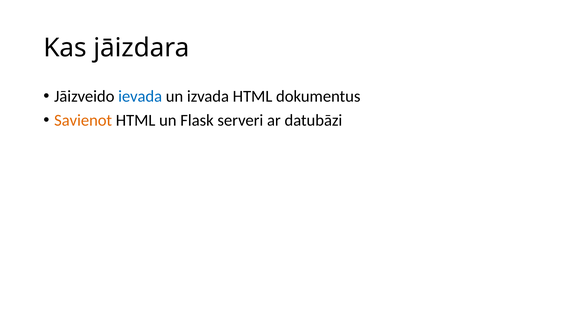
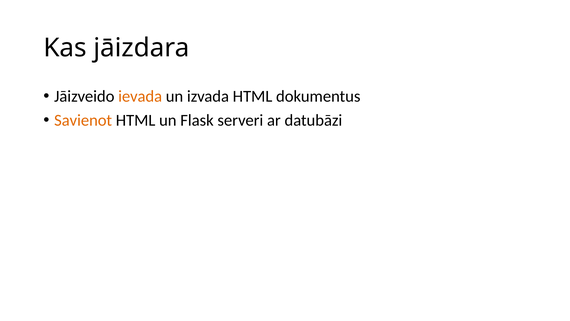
ievada colour: blue -> orange (140, 96)
